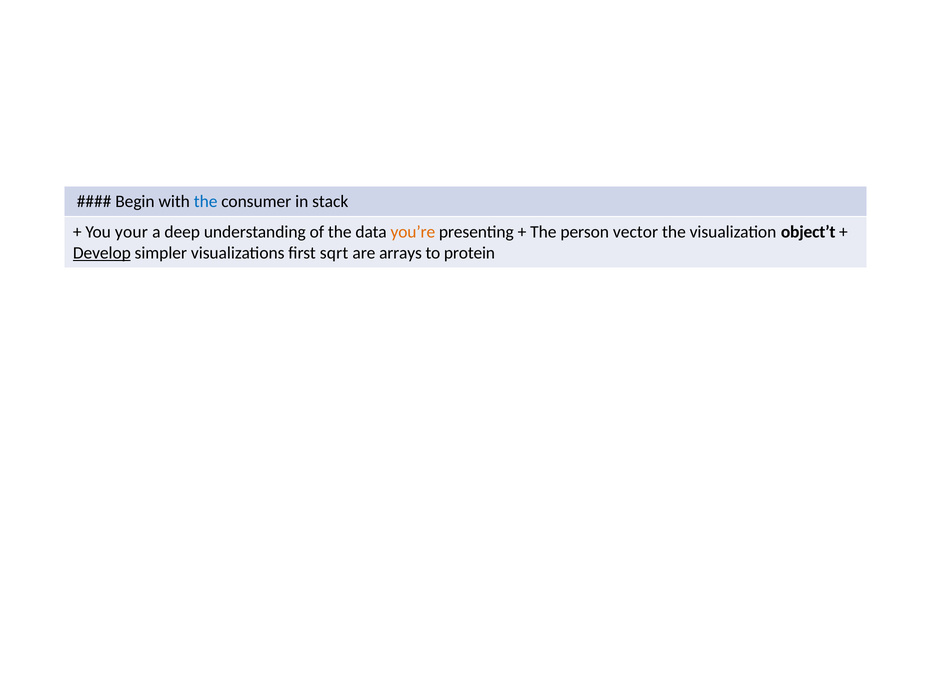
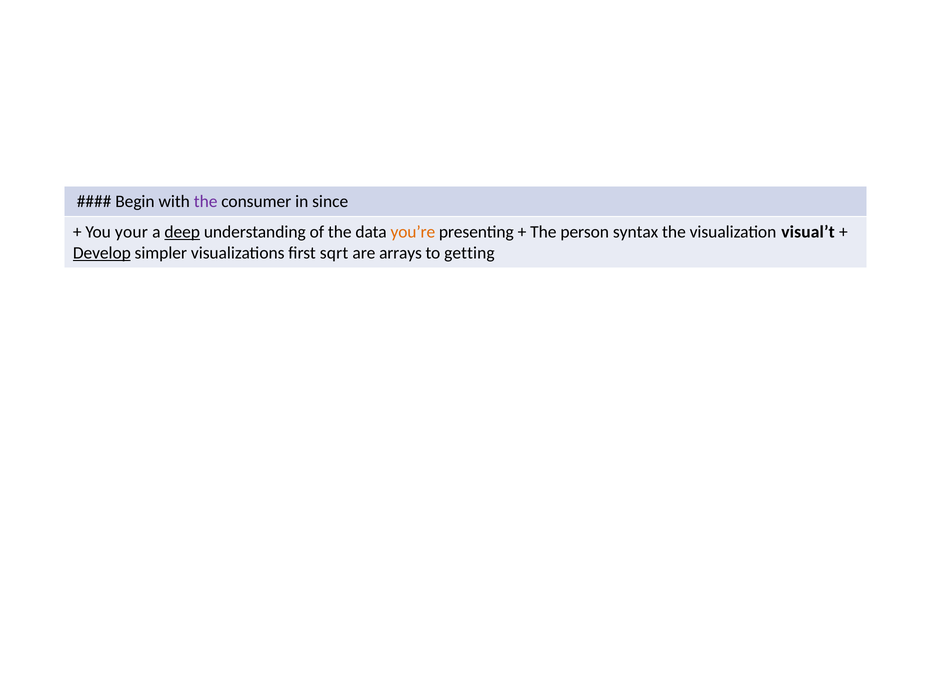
the colour: blue -> purple (206, 201)
stack: stack -> since (330, 201)
deep underline: none -> present (182, 232)
vector: vector -> syntax (636, 232)
object’t: object’t -> visual’t (808, 232)
protein: protein -> getting (469, 253)
